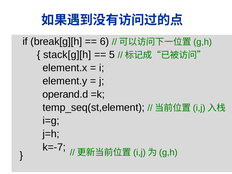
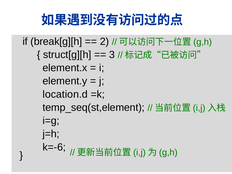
6: 6 -> 2 (104, 41)
stack[g][h: stack[g][h -> struct[g][h (67, 55)
5: 5 -> 3 (112, 55)
operand.d: operand.d -> location.d (65, 94)
k=-7: k=-7 -> k=-6 (54, 147)
